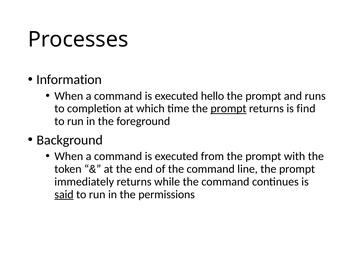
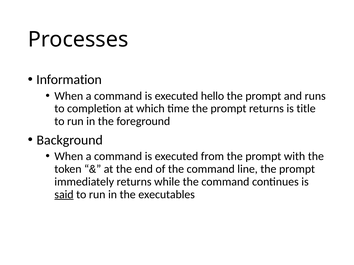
prompt underline: present -> none (228, 109)
find: find -> title (306, 109)
permissions: permissions -> executables (167, 195)
